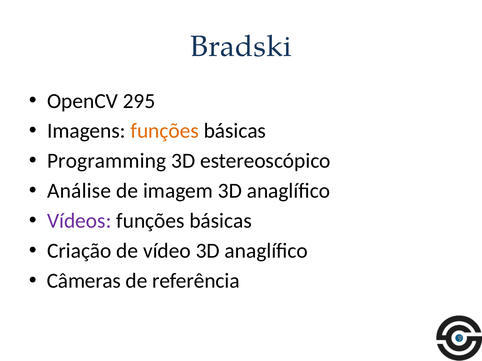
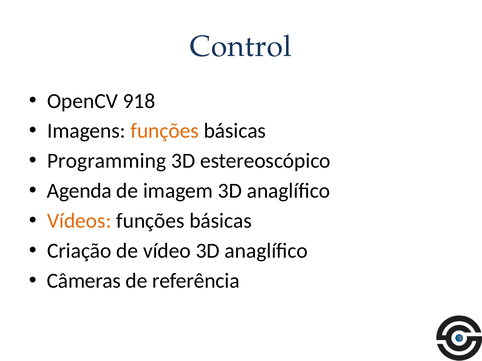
Bradski: Bradski -> Control (241, 47)
295: 295 -> 918 (139, 101)
Análise: Análise -> Agenda (79, 191)
Vídeos colour: purple -> orange (79, 221)
